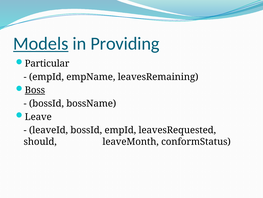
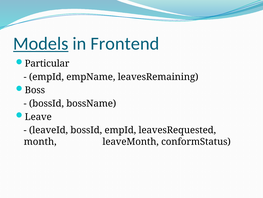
Providing: Providing -> Frontend (125, 43)
Boss underline: present -> none (35, 90)
should: should -> month (40, 141)
